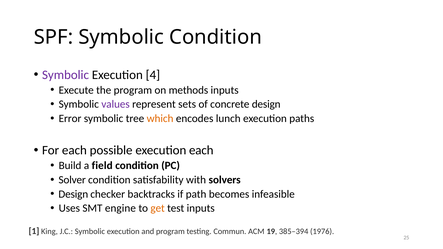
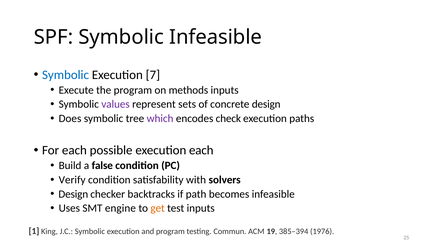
Symbolic Condition: Condition -> Infeasible (216, 37)
Symbolic colour: purple -> blue (66, 75)
4: 4 -> 7 (153, 75)
Error: Error -> Does (70, 119)
which colour: orange -> purple (160, 119)
lunch: lunch -> check (228, 119)
field: field -> false (102, 166)
Solver: Solver -> Verify (72, 180)
